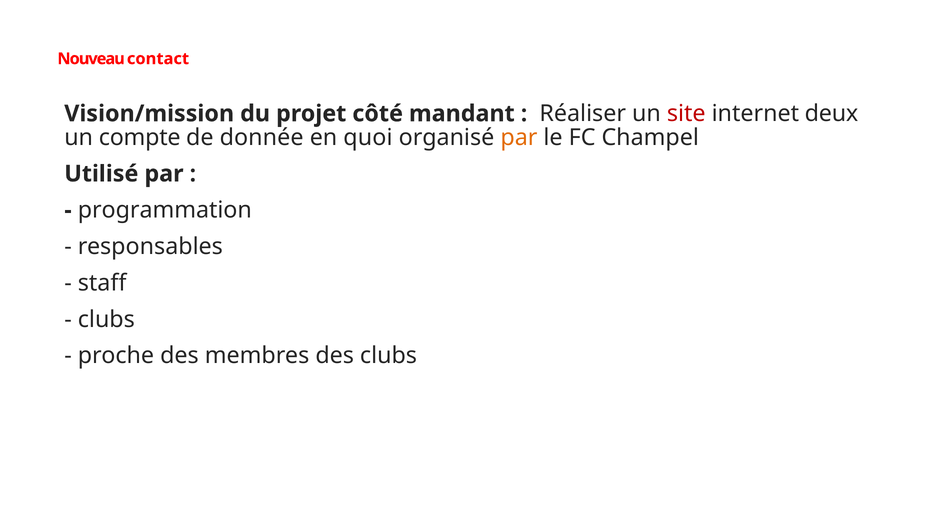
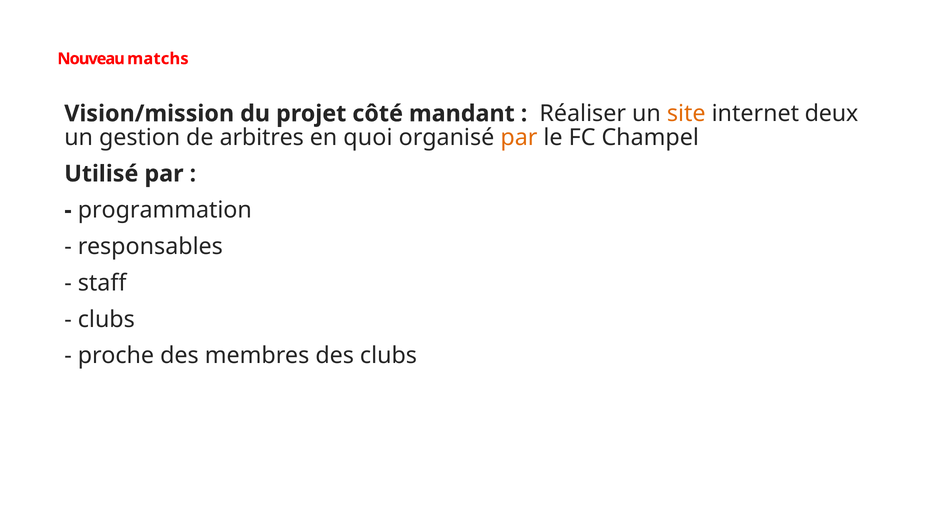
contact: contact -> matchs (158, 59)
site colour: red -> orange (686, 114)
compte: compte -> gestion (140, 137)
donnée: donnée -> arbitres (262, 137)
